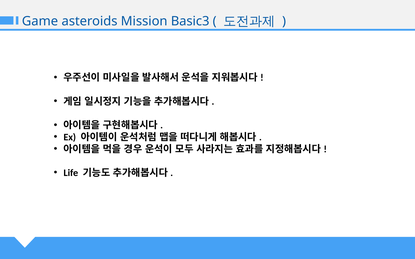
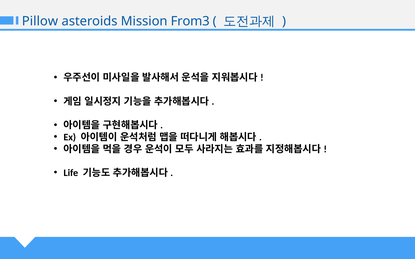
Game: Game -> Pillow (40, 21)
Basic3: Basic3 -> From3 (190, 21)
